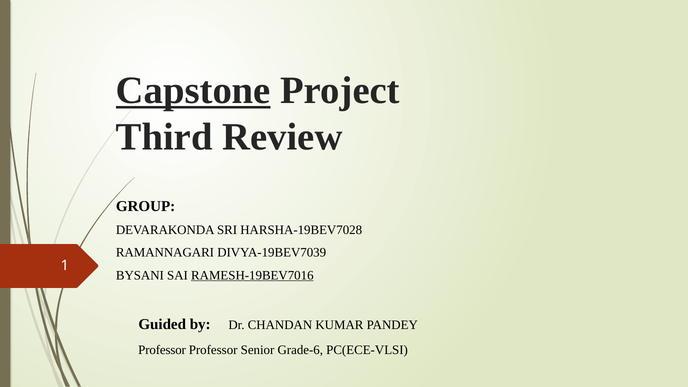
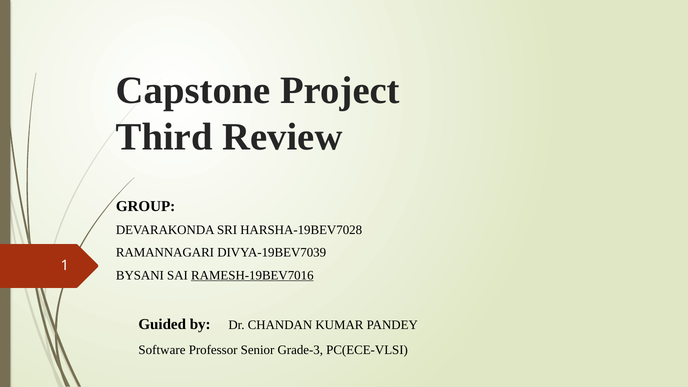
Capstone underline: present -> none (193, 91)
Professor: Professor -> Software (162, 350)
Grade-6: Grade-6 -> Grade-3 (300, 350)
